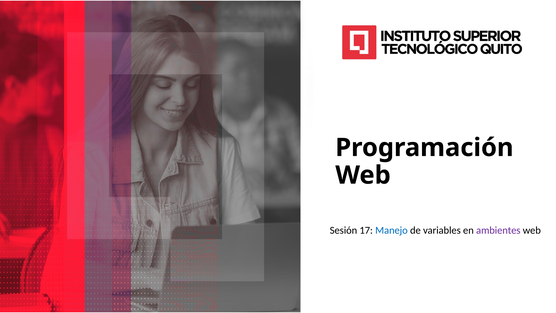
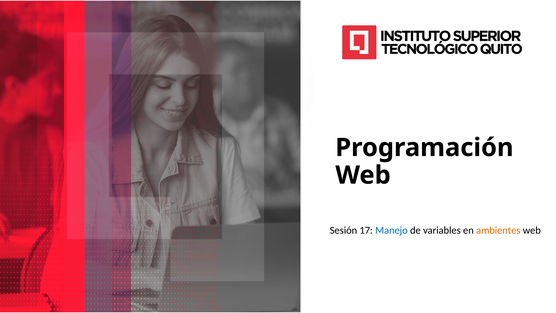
ambientes colour: purple -> orange (498, 230)
